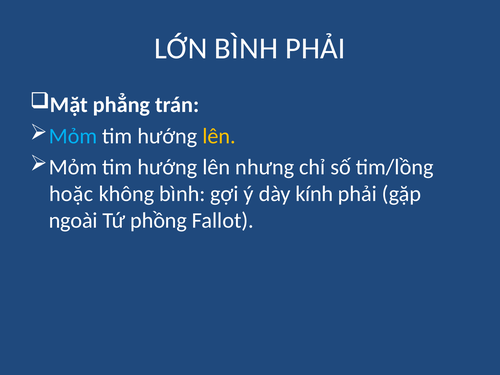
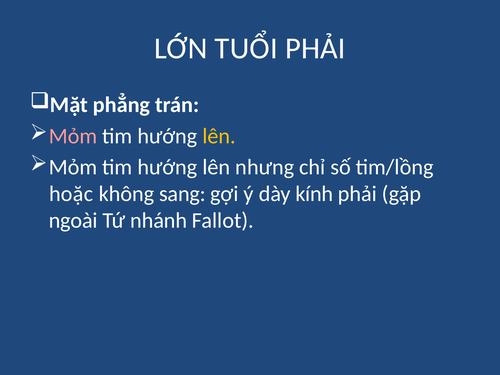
LỚN BÌNH: BÌNH -> TUỔI (246, 48)
Mỏm colour: light blue -> pink (73, 136)
không bình: bình -> sang (182, 194)
phồng: phồng -> nhánh (159, 220)
